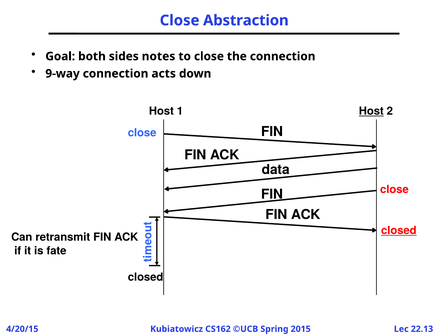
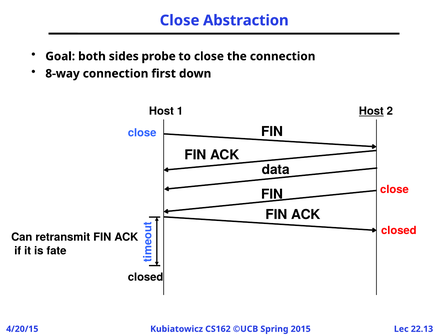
notes: notes -> probe (159, 56)
9-way: 9-way -> 8-way (63, 74)
acts: acts -> first (164, 74)
closed underline: present -> none (399, 230)
